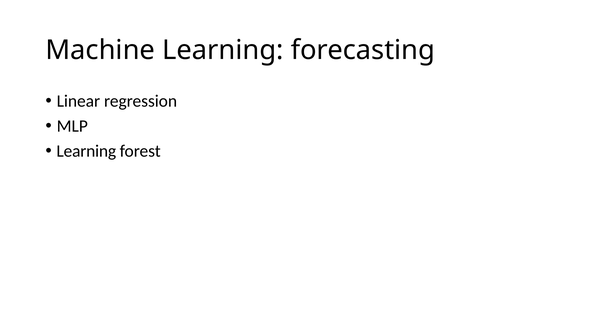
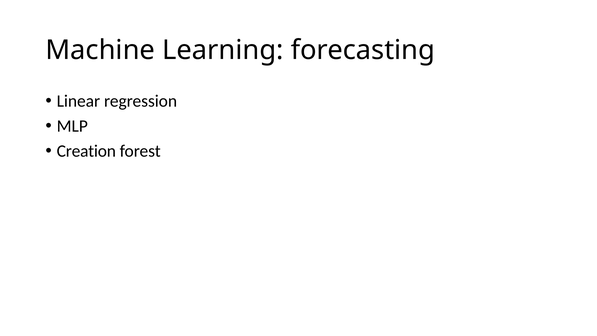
Learning: Learning -> Creation (86, 151)
